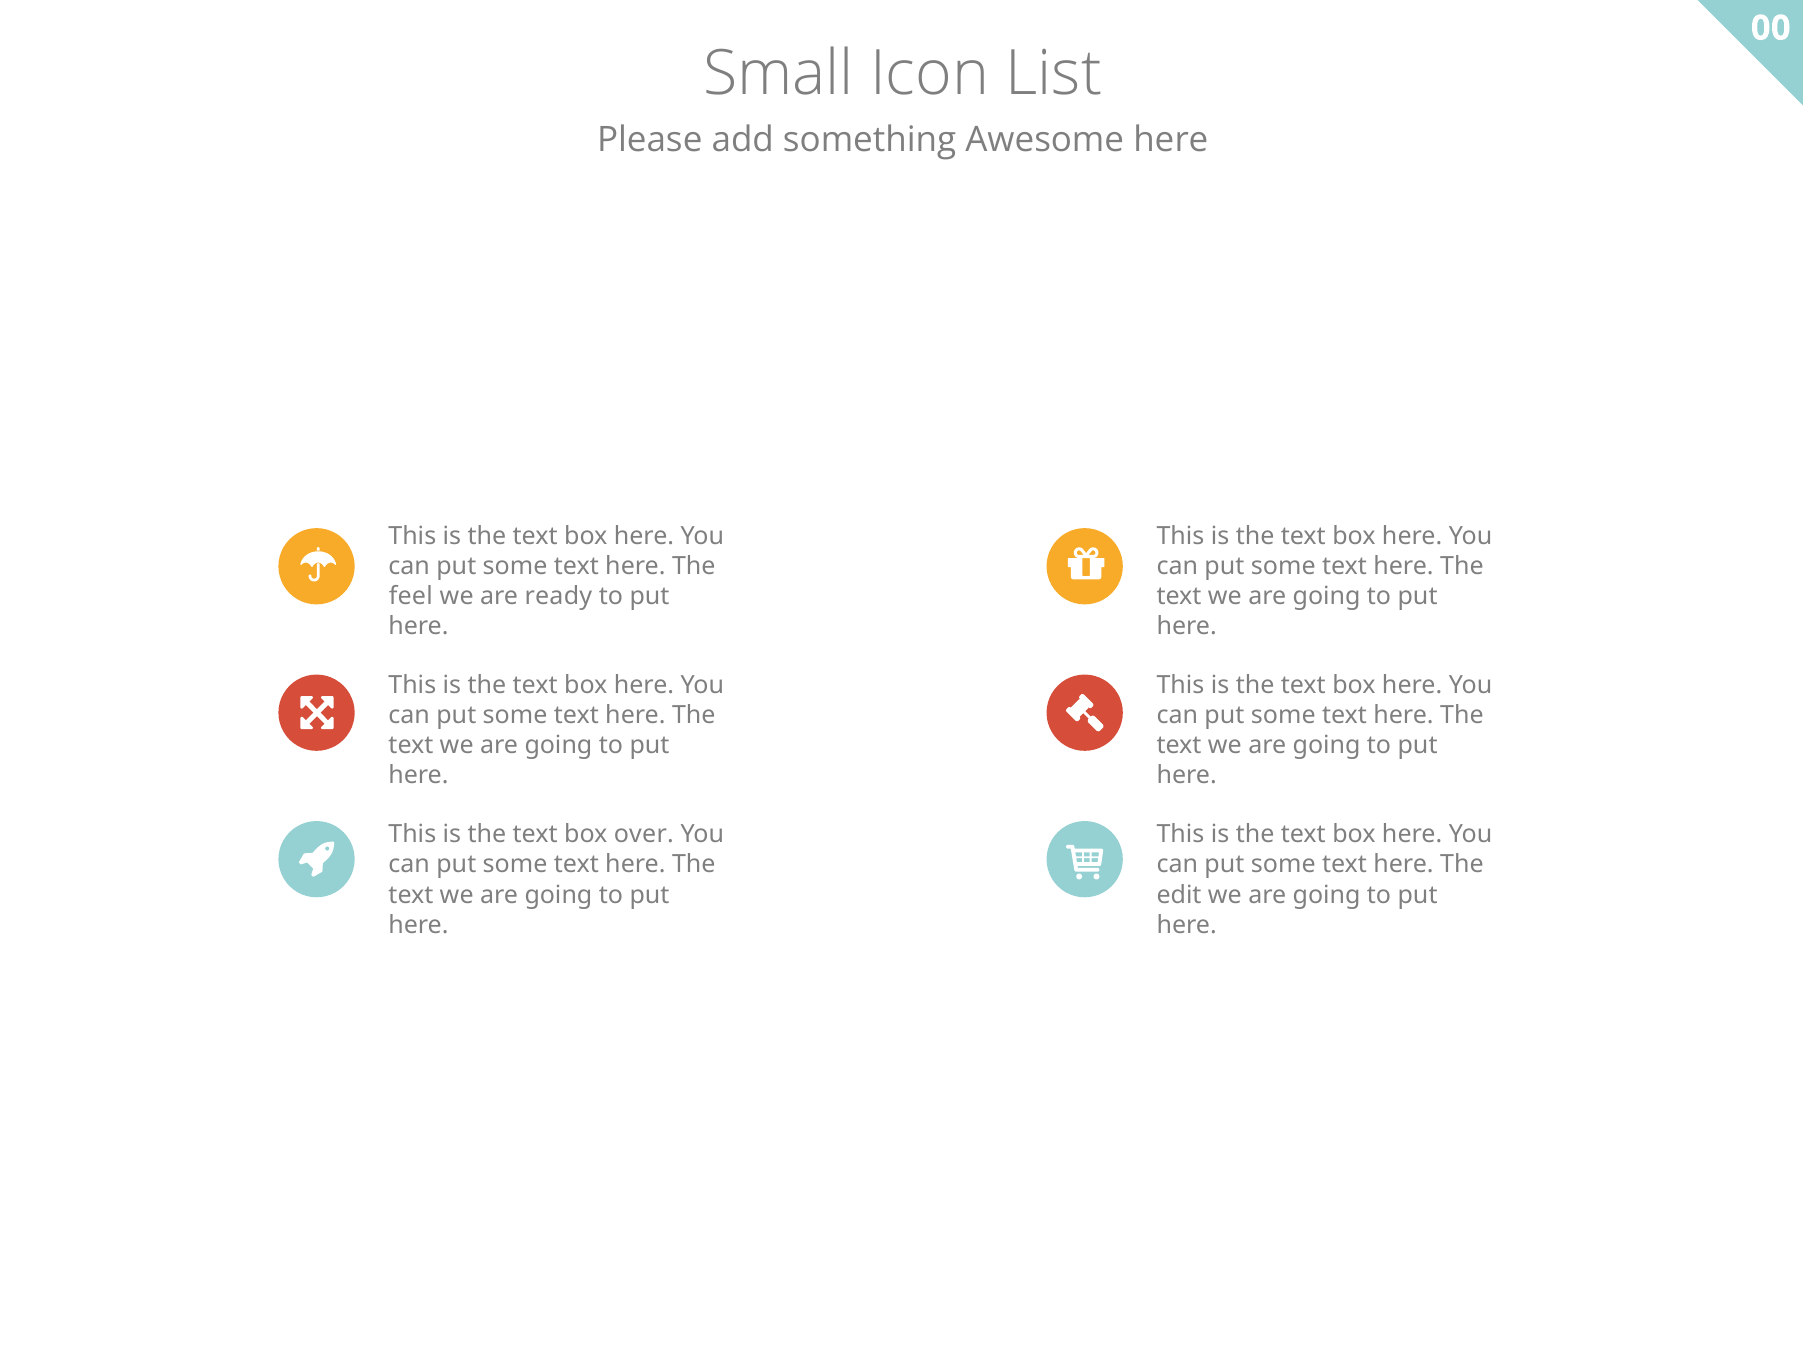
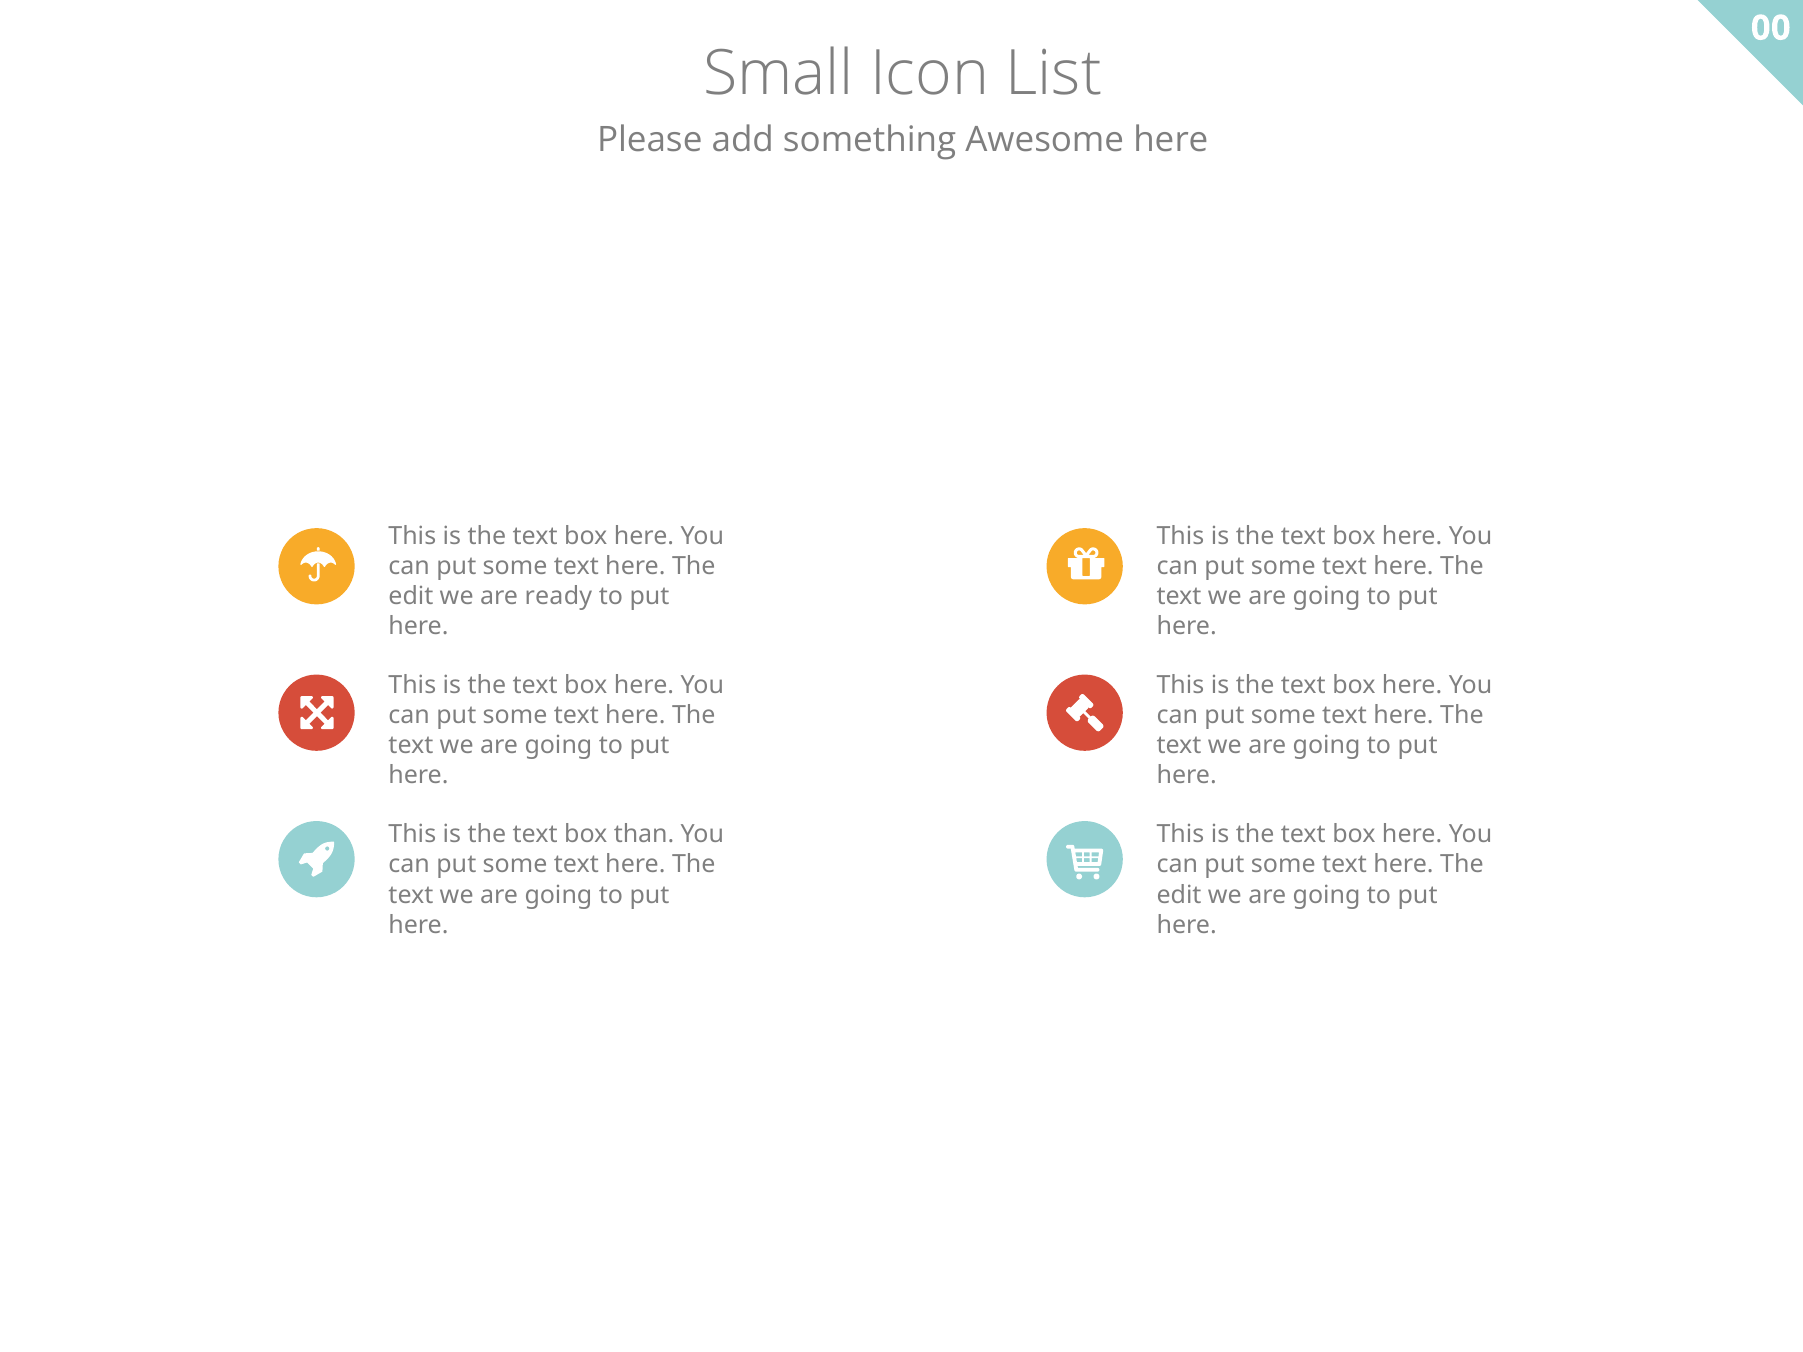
feel: feel -> edit (411, 596)
over: over -> than (644, 835)
